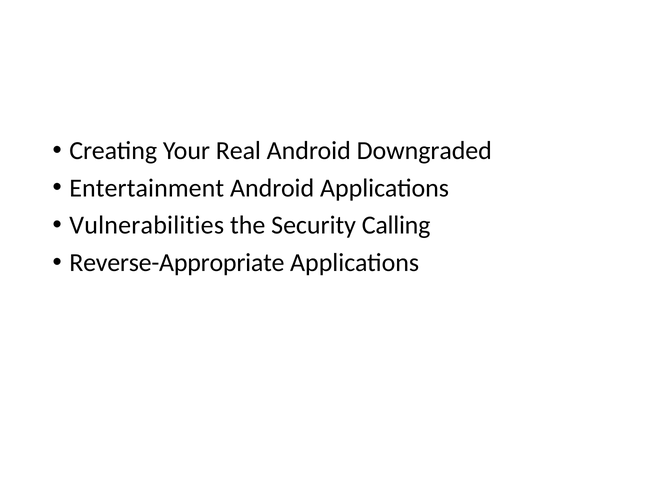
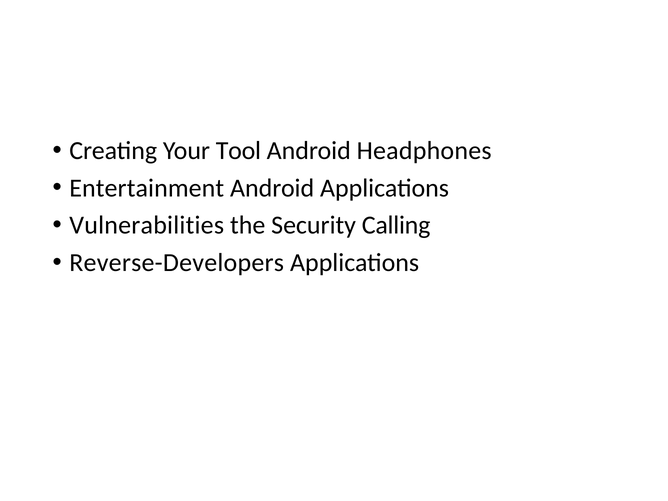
Real: Real -> Tool (238, 151)
Downgraded: Downgraded -> Headphones (424, 151)
Reverse-Appropriate: Reverse-Appropriate -> Reverse-Developers (177, 263)
